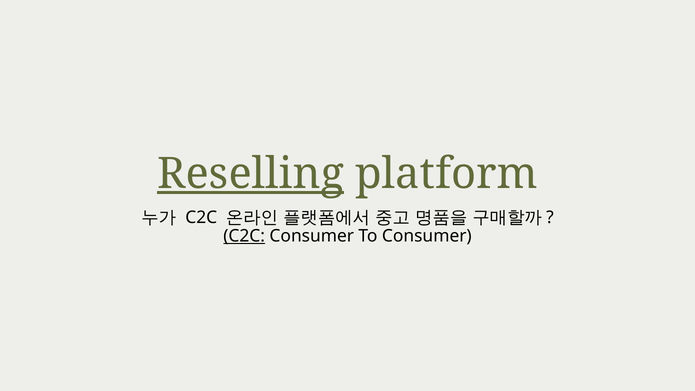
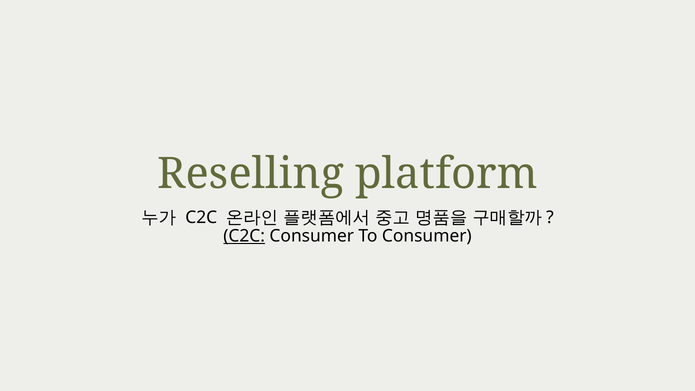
Reselling underline: present -> none (251, 174)
